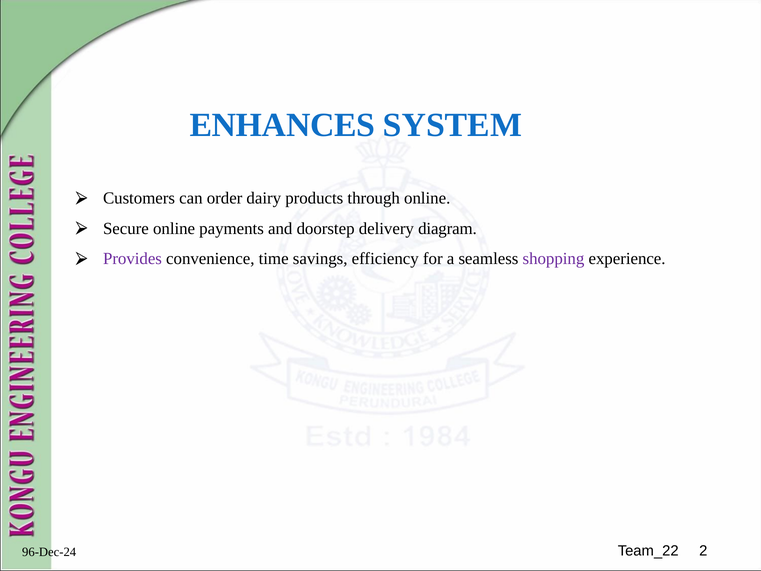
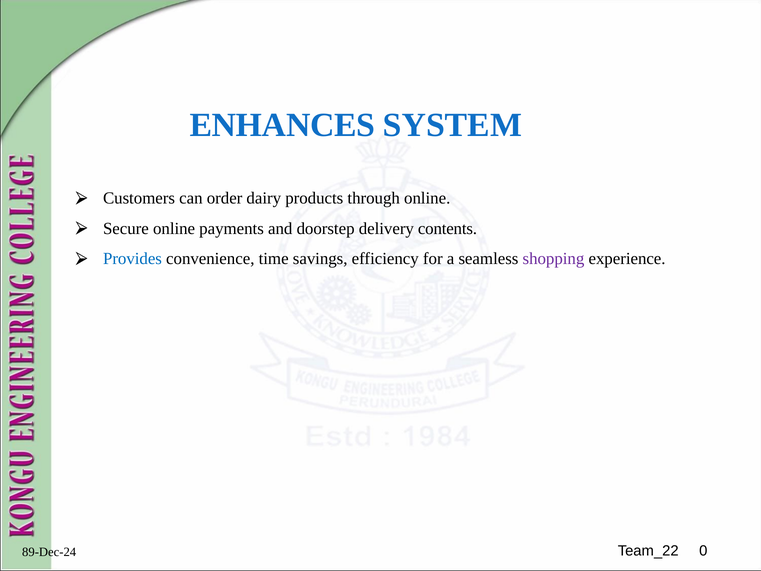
diagram: diagram -> contents (447, 228)
Provides colour: purple -> blue (132, 259)
96-Dec-24: 96-Dec-24 -> 89-Dec-24 (49, 552)
2: 2 -> 0 (703, 551)
